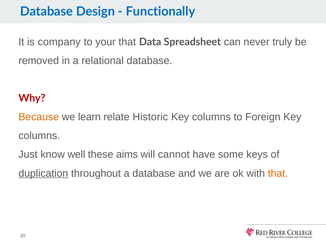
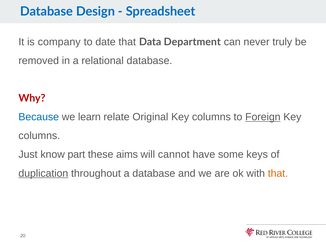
Functionally: Functionally -> Spreadsheet (161, 11)
your: your -> date (106, 42)
Spreadsheet: Spreadsheet -> Department (192, 42)
Because colour: orange -> blue (39, 117)
Historic: Historic -> Original (150, 117)
Foreign underline: none -> present (263, 117)
well: well -> part (76, 154)
